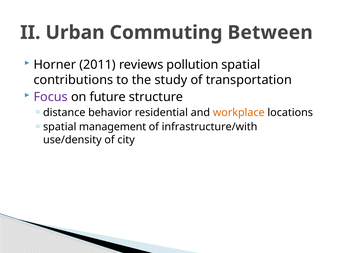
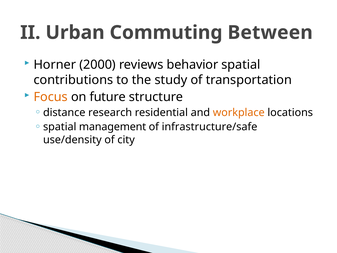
2011: 2011 -> 2000 (98, 65)
pollution: pollution -> behavior (192, 65)
Focus colour: purple -> orange (51, 97)
behavior: behavior -> research (110, 112)
infrastructure/with: infrastructure/with -> infrastructure/safe (210, 127)
